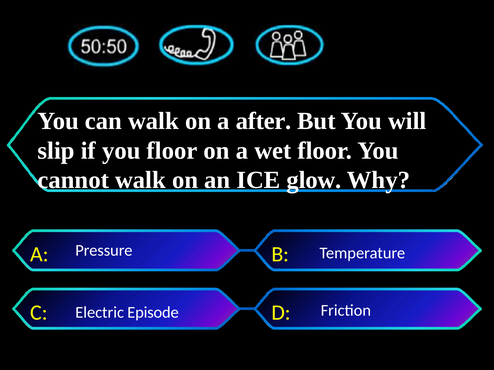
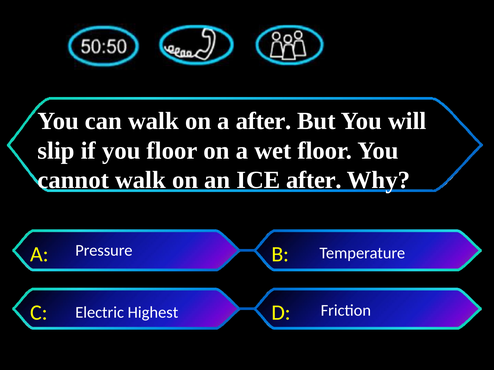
ICE glow: glow -> after (314, 180)
Episode: Episode -> Highest (153, 313)
